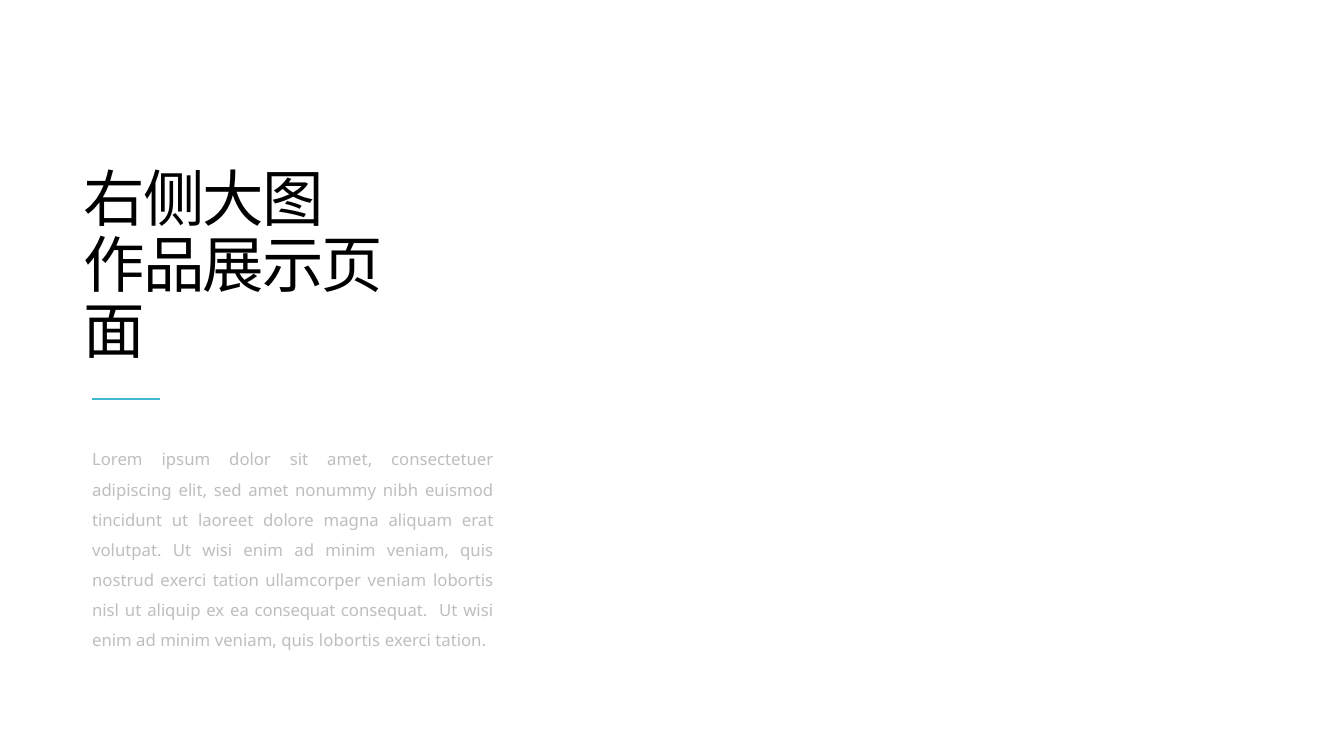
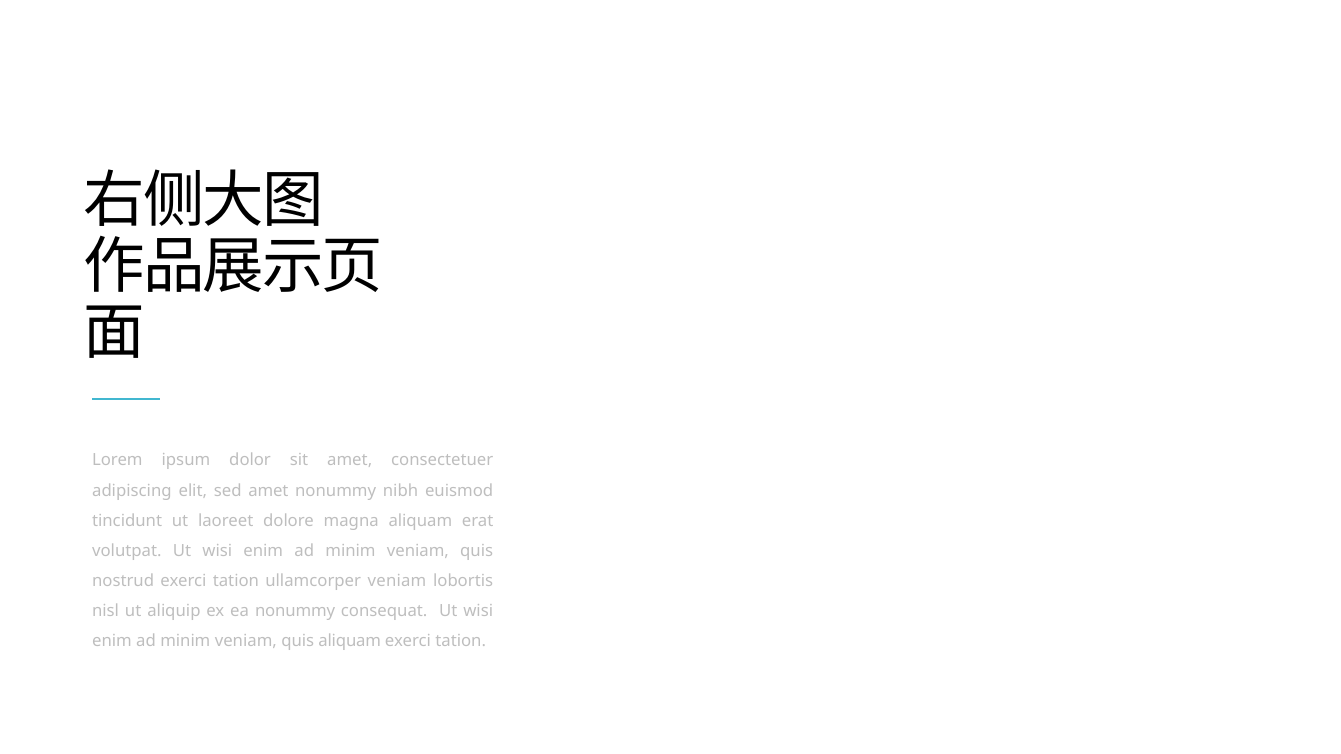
ea consequat: consequat -> nonummy (295, 611)
quis lobortis: lobortis -> aliquam (350, 642)
